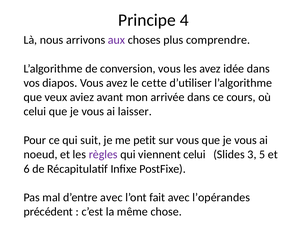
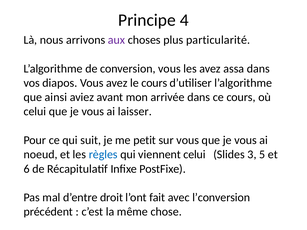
comprendre: comprendre -> particularité (218, 40)
idée: idée -> assa (234, 69)
le cette: cette -> cours (154, 83)
veux: veux -> ainsi (56, 97)
règles colour: purple -> blue (103, 155)
d’entre avec: avec -> droit (112, 198)
l’opérandes: l’opérandes -> l’conversion (221, 198)
